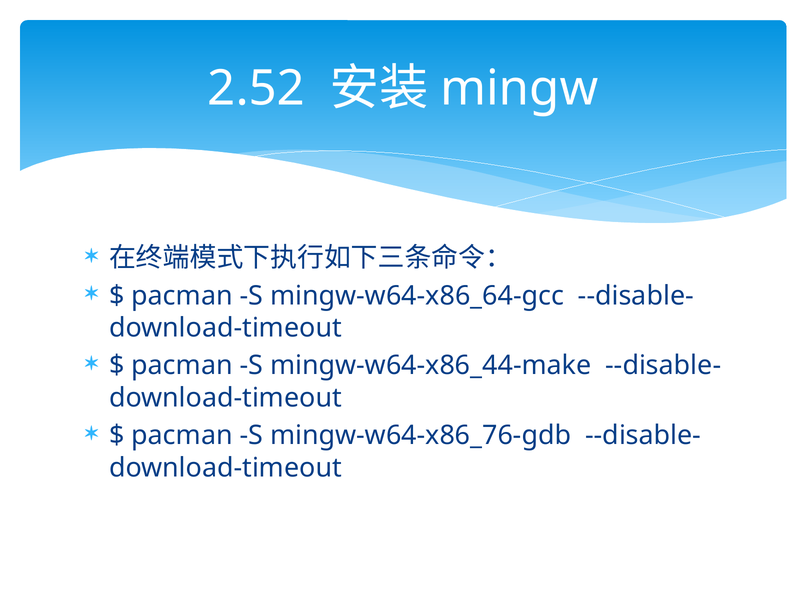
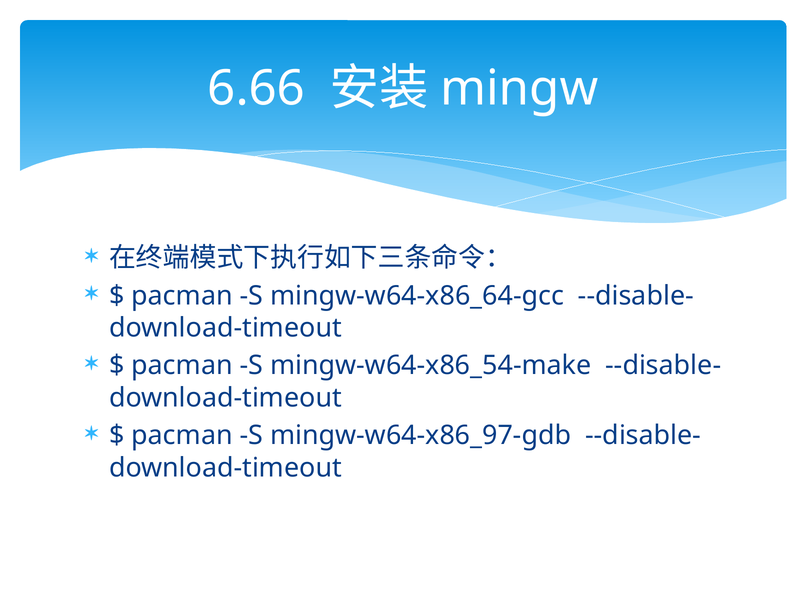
2.52: 2.52 -> 6.66 (256, 88)
mingw-w64-x86_44-make: mingw-w64-x86_44-make -> mingw-w64-x86_54-make (431, 365)
mingw-w64-x86_76-gdb: mingw-w64-x86_76-gdb -> mingw-w64-x86_97-gdb (421, 435)
